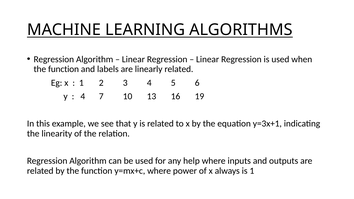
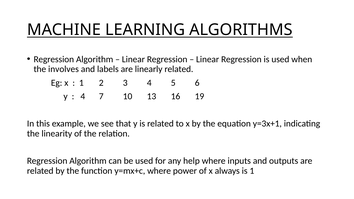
function: function -> involves (64, 69)
